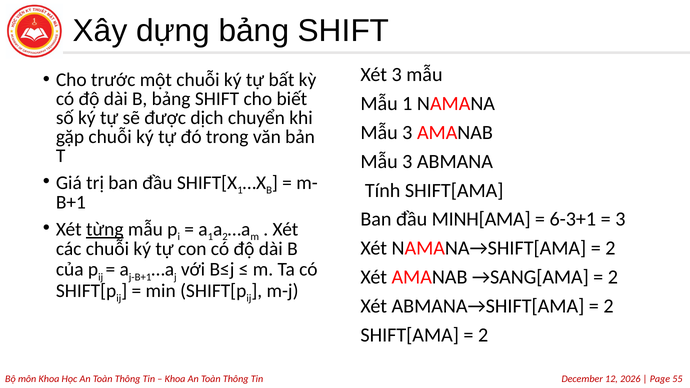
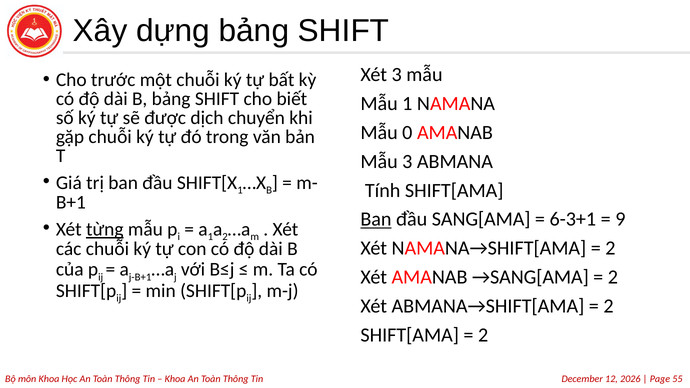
3: 3 -> 0 (407, 133)
Ban underline: none -> present (376, 219)
MINH[AMA: MINH[AMA -> SANG[AMA (481, 219)
3: 3 -> 9 (620, 219)
